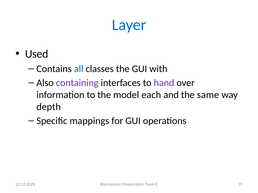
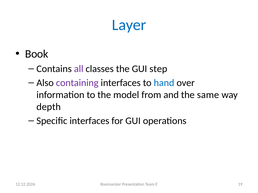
Used: Used -> Book (37, 54)
all colour: blue -> purple (79, 69)
with: with -> step (158, 69)
hand colour: purple -> blue (164, 83)
each: each -> from (151, 95)
Specific mappings: mappings -> interfaces (89, 121)
